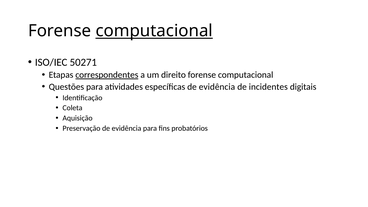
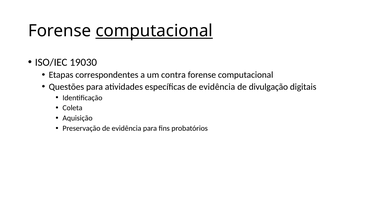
50271: 50271 -> 19030 (83, 62)
correspondentes underline: present -> none (107, 75)
direito: direito -> contra (173, 75)
incidentes: incidentes -> divulgação (268, 87)
